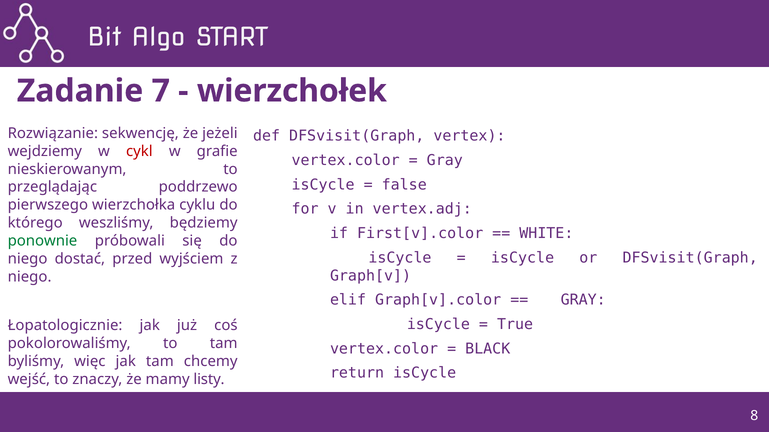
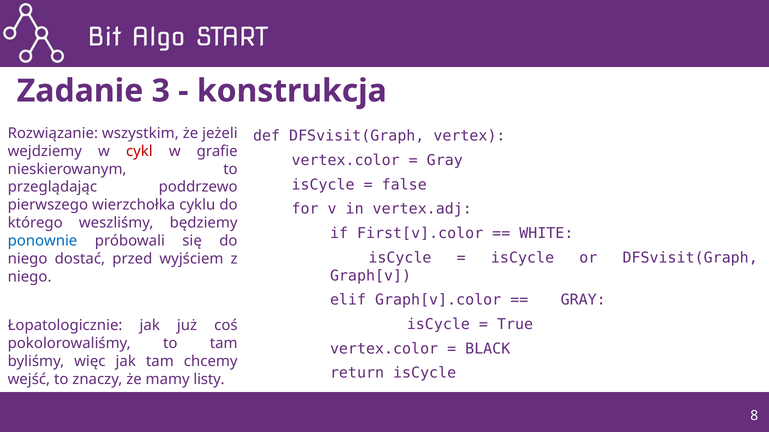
7: 7 -> 3 (161, 91)
wierzchołek: wierzchołek -> konstrukcja (292, 91)
sekwencję: sekwencję -> wszystkim (140, 133)
ponownie colour: green -> blue (42, 241)
